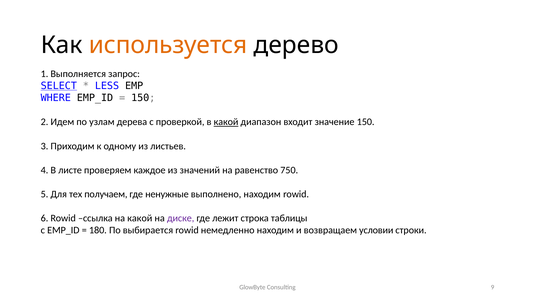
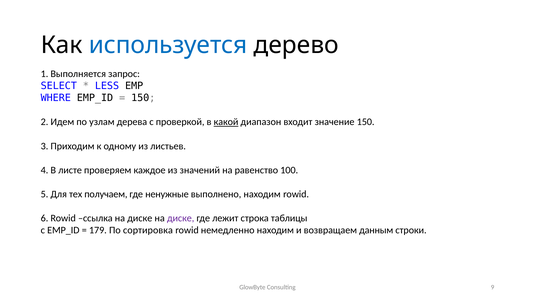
используется colour: orange -> blue (168, 45)
SELECT underline: present -> none (59, 86)
750: 750 -> 100 (289, 170)
ссылка на какой: какой -> диске (140, 218)
180: 180 -> 179 (98, 230)
выбирается: выбирается -> сортировка (148, 230)
условии: условии -> данным (376, 230)
